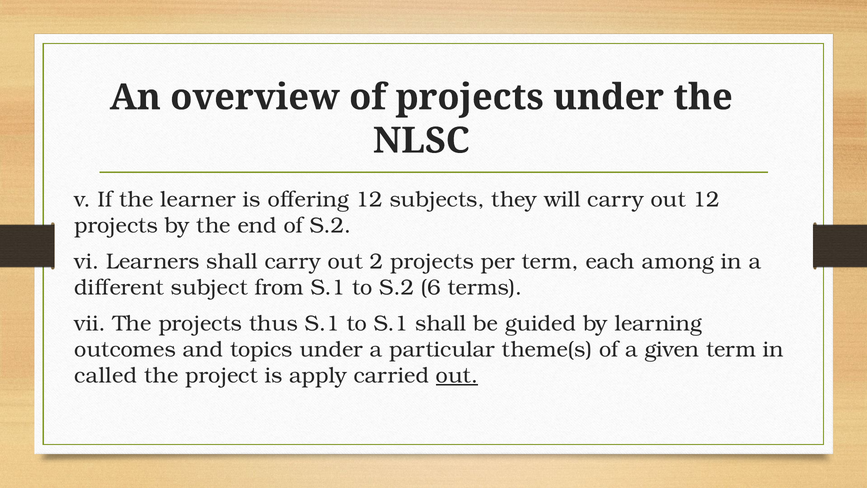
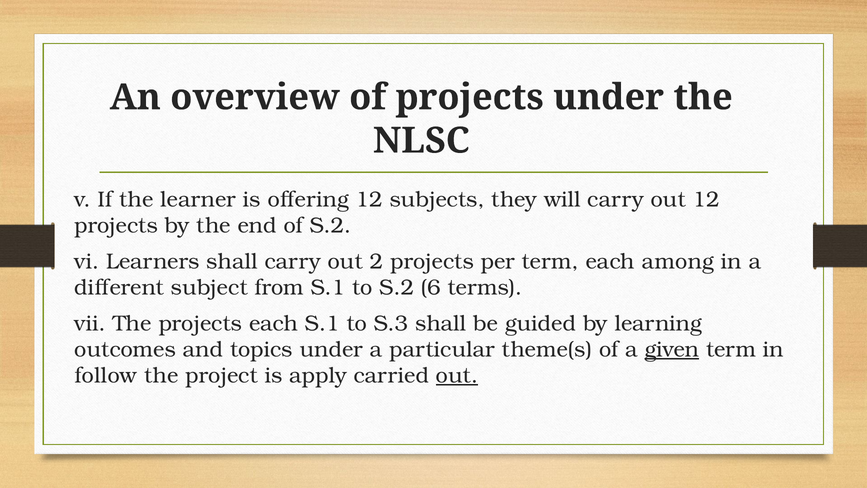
projects thus: thus -> each (274, 323)
to S.1: S.1 -> S.3 (391, 323)
given underline: none -> present (672, 349)
called: called -> follow (106, 375)
